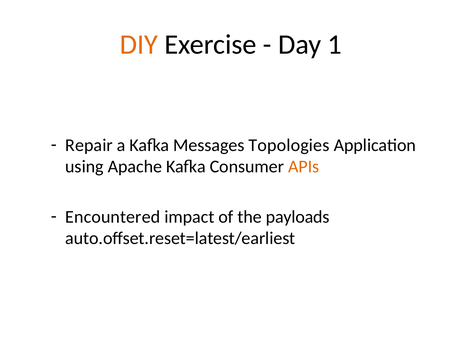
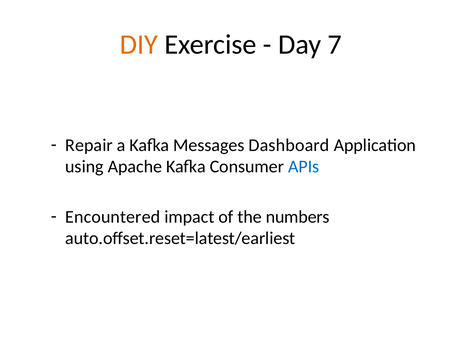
1: 1 -> 7 (335, 45)
Topologies: Topologies -> Dashboard (289, 145)
APIs colour: orange -> blue (304, 167)
payloads: payloads -> numbers (298, 217)
